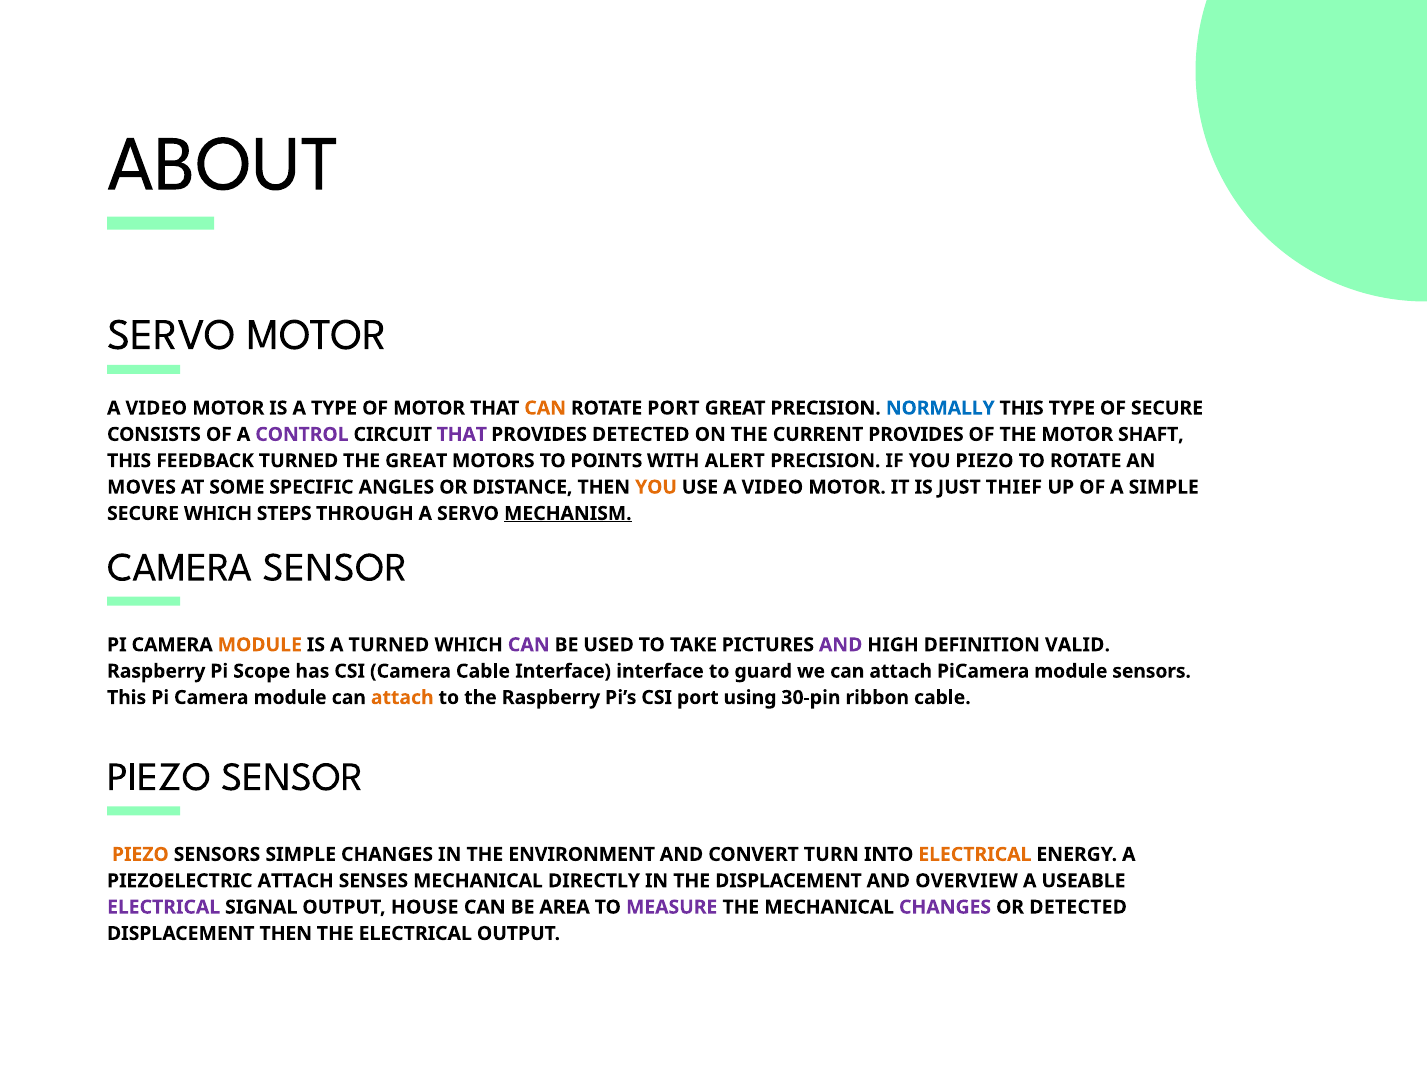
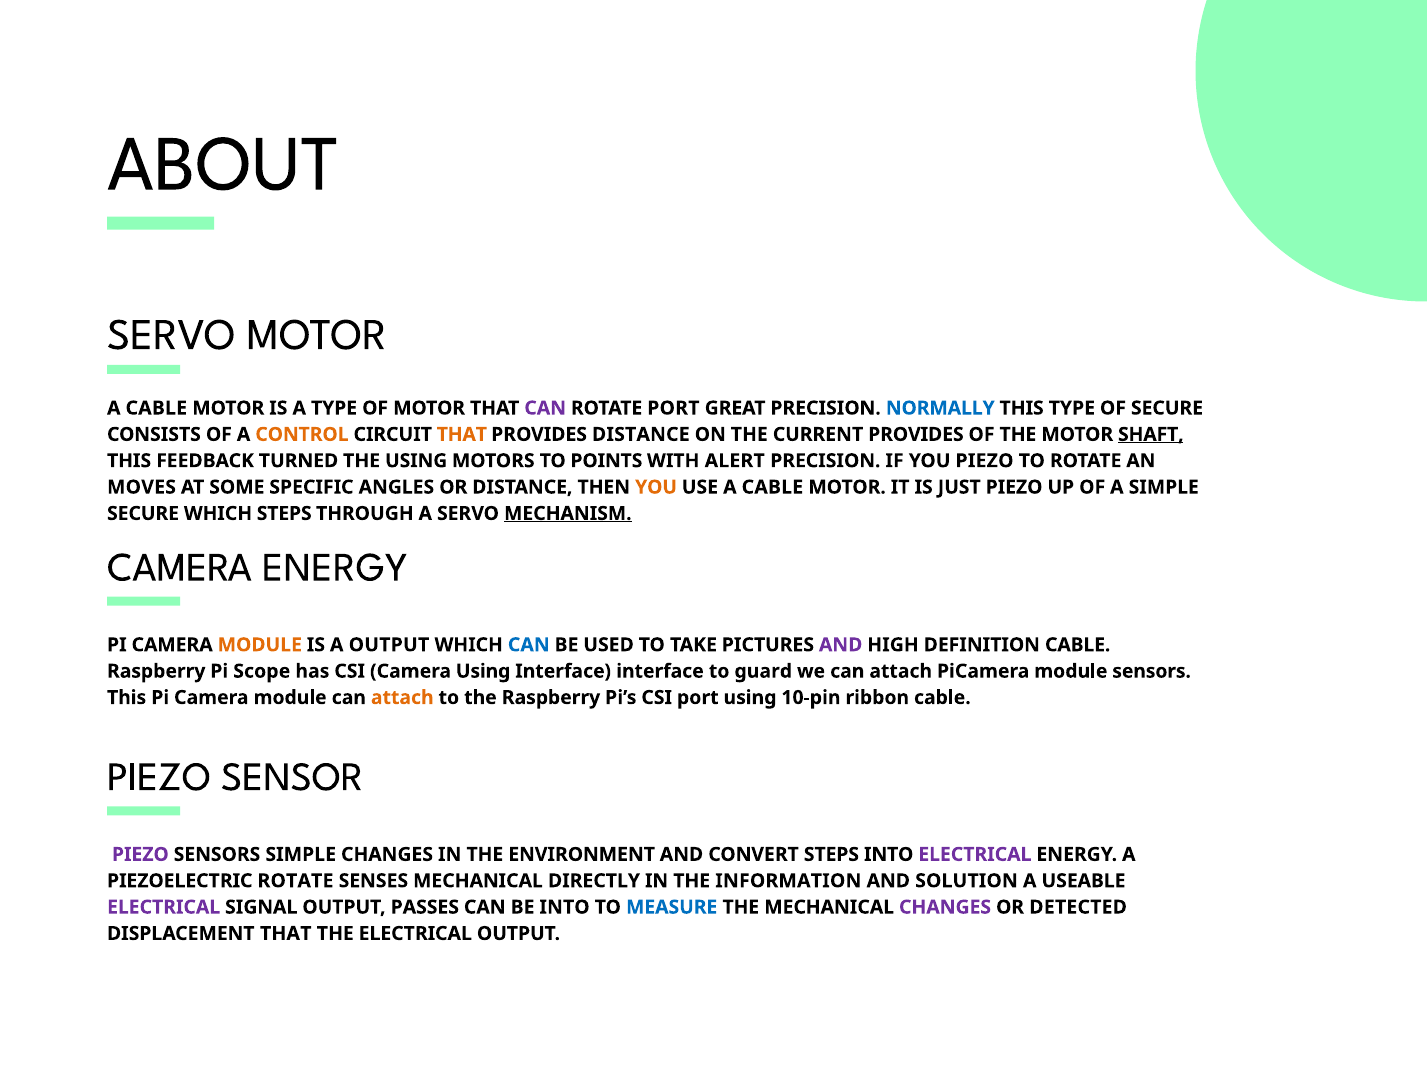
VIDEO: VIDEO -> CABLE (156, 408)
CAN colour: orange -> purple (545, 408)
CONTROL colour: purple -> orange (302, 434)
THAT colour: purple -> orange (462, 434)
PROVIDES DETECTED: DETECTED -> DISTANCE (641, 434)
SHAFT underline: none -> present (1151, 434)
THE GREAT: GREAT -> USING (416, 460)
USE A VIDEO: VIDEO -> CABLE (772, 487)
JUST THIEF: THIEF -> PIEZO (1014, 487)
CAMERA SENSOR: SENSOR -> ENERGY (335, 567)
A TURNED: TURNED -> OUTPUT (389, 644)
CAN colour: purple -> blue (529, 644)
DEFINITION VALID: VALID -> CABLE (1078, 644)
Camera Cable: Cable -> Using (483, 671)
30-pin: 30-pin -> 10-pin (811, 697)
PIEZO colour: orange -> purple (140, 854)
CONVERT TURN: TURN -> STEPS (831, 854)
ELECTRICAL colour: orange -> purple (975, 854)
PIEZOELECTRIC ATTACH: ATTACH -> ROTATE (295, 880)
THE DISPLACEMENT: DISPLACEMENT -> INFORMATION (788, 880)
OVERVIEW: OVERVIEW -> SOLUTION (966, 880)
HOUSE: HOUSE -> PASSES (425, 907)
BE AREA: AREA -> INTO (565, 907)
MEASURE colour: purple -> blue (672, 907)
DISPLACEMENT THEN: THEN -> THAT (286, 933)
